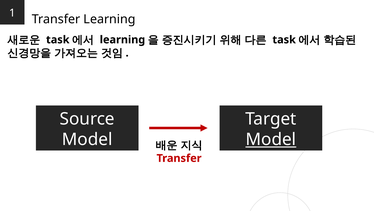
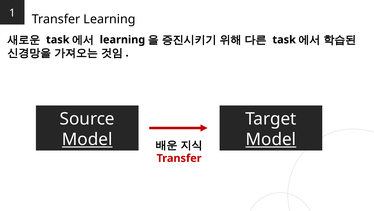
Model underline: none -> present (87, 139)
